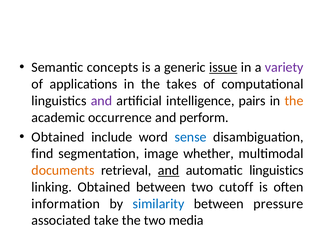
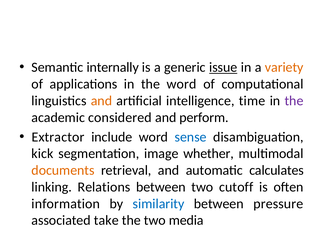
concepts: concepts -> internally (113, 67)
variety colour: purple -> orange (284, 67)
the takes: takes -> word (182, 84)
and colour: purple -> orange (101, 101)
pairs: pairs -> time (252, 101)
the colour: orange -> purple (294, 101)
occurrence: occurrence -> considered (120, 118)
Obtained: Obtained -> Extractor (58, 137)
find: find -> kick (42, 154)
and underline: present -> none (169, 171)
automatic linguistics: linguistics -> calculates (277, 171)
linking Obtained: Obtained -> Relations (104, 187)
